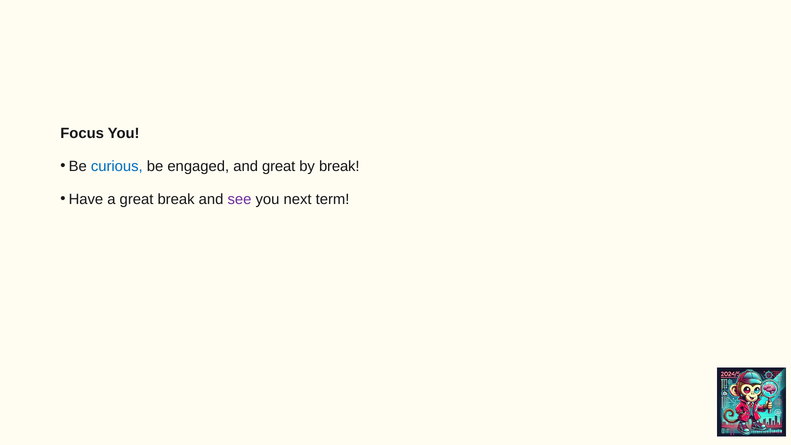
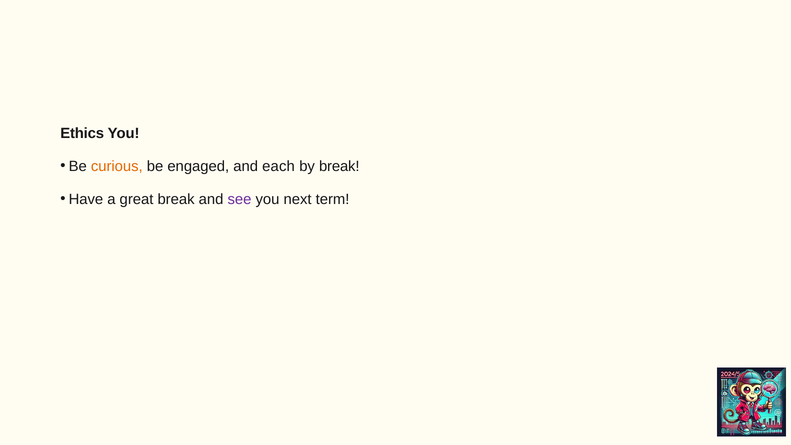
Focus: Focus -> Ethics (82, 133)
curious colour: blue -> orange (117, 166)
and great: great -> each (279, 166)
